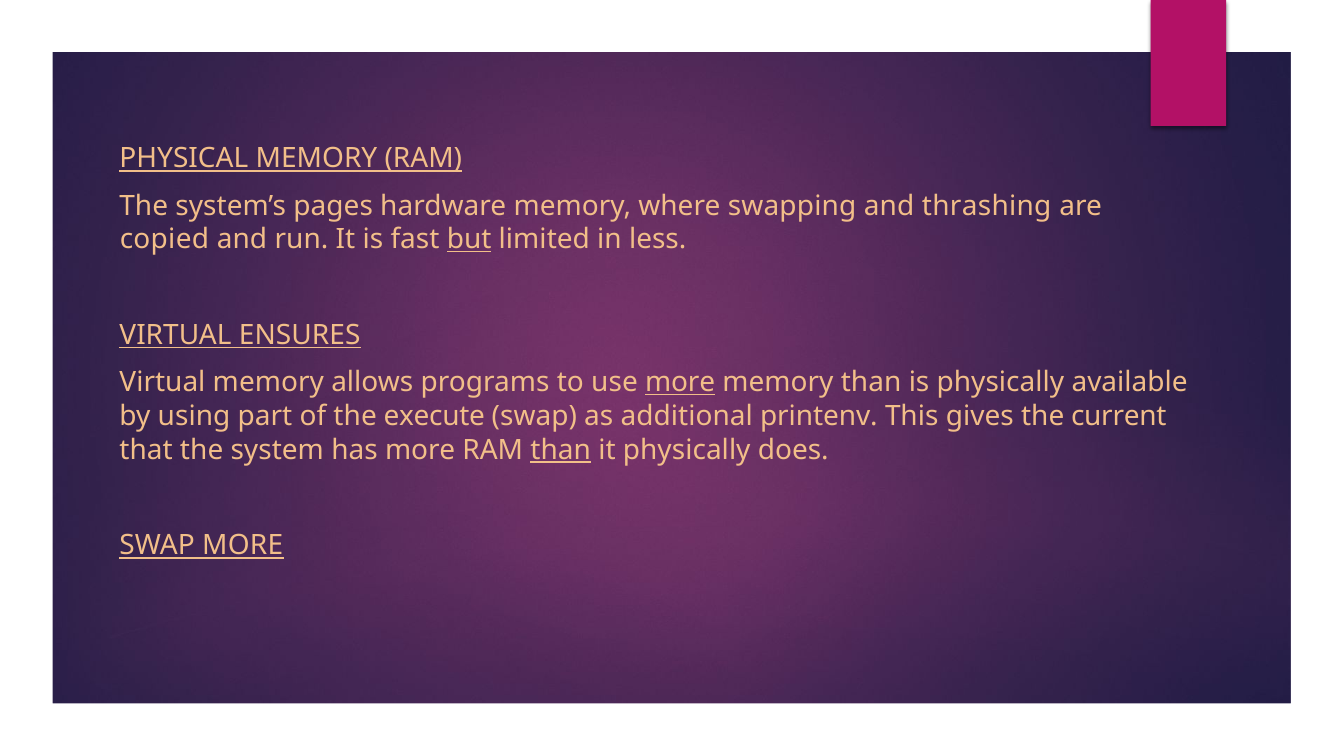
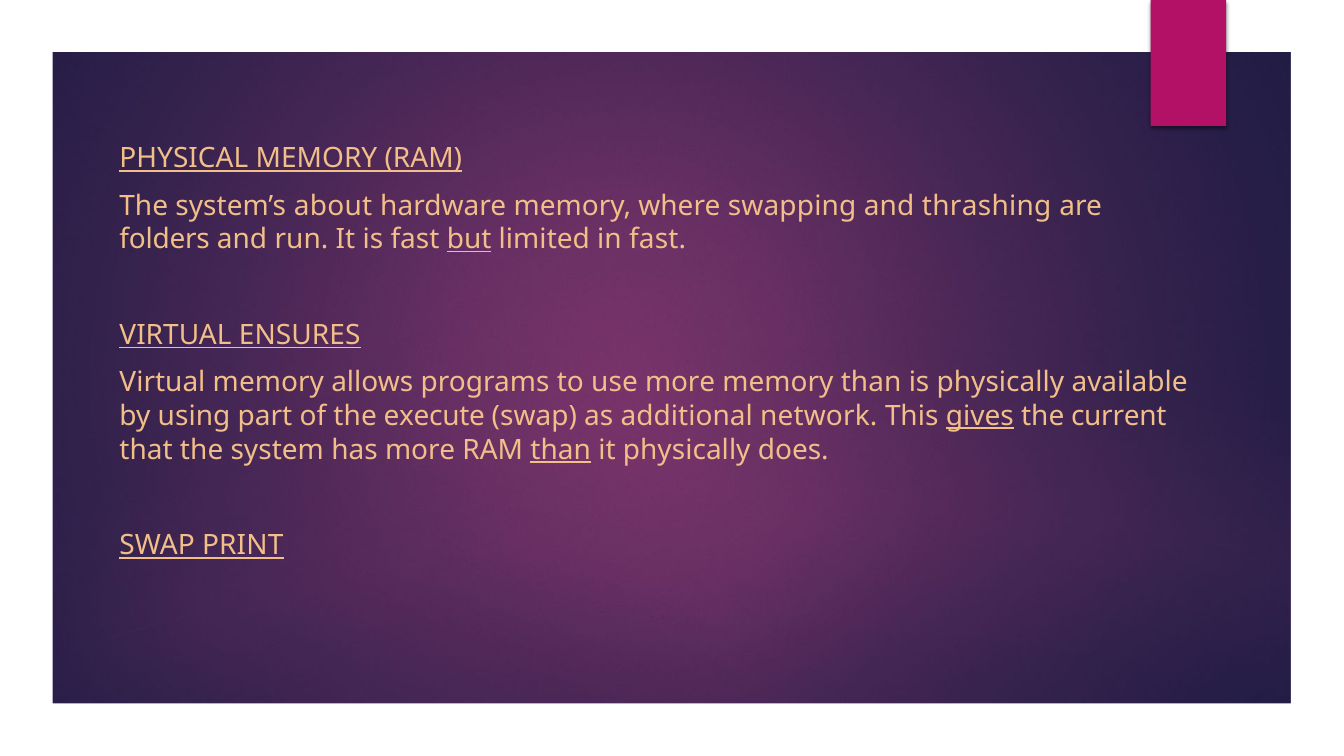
pages: pages -> about (333, 206)
copied: copied -> folders (165, 240)
in less: less -> fast (658, 240)
more underline: present -> none (680, 383)
printenv: printenv -> network (819, 416)
gives underline: none -> present (980, 416)
SWAP MORE: MORE -> PRINT (243, 545)
